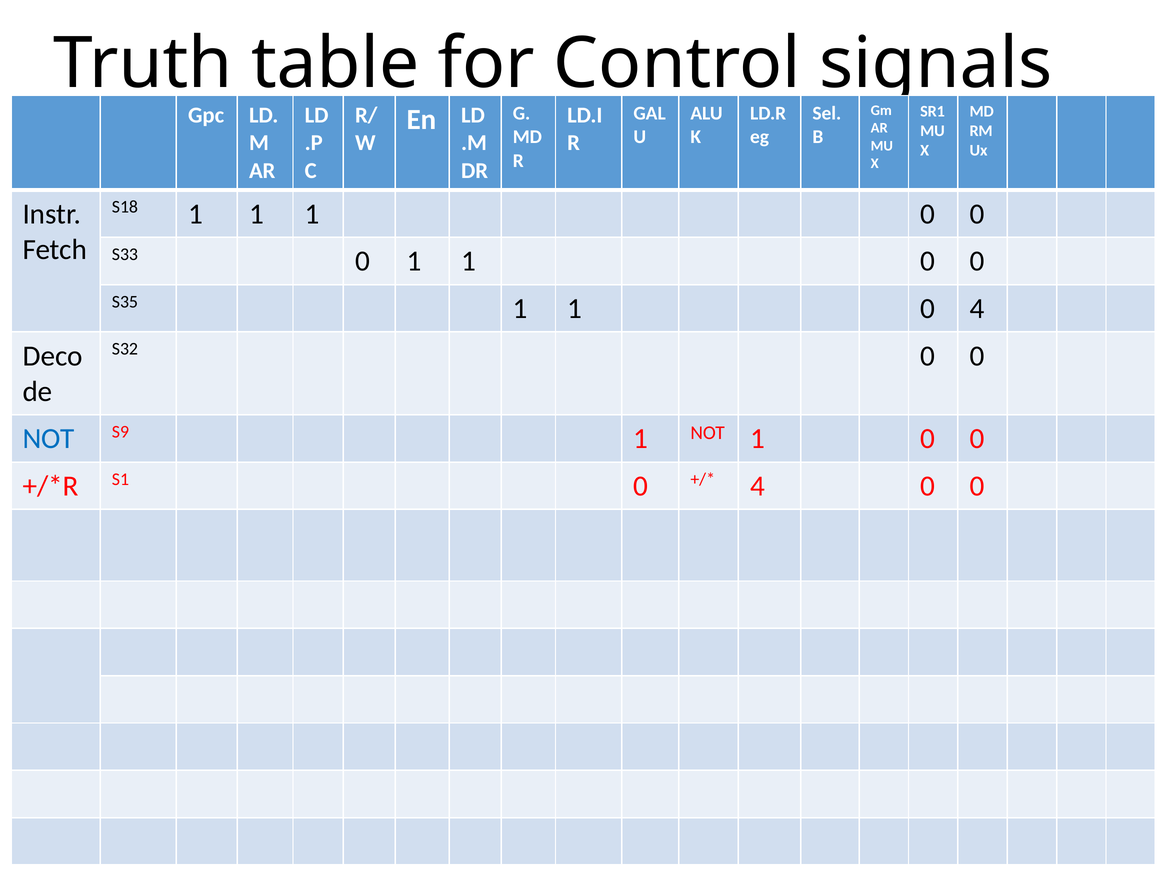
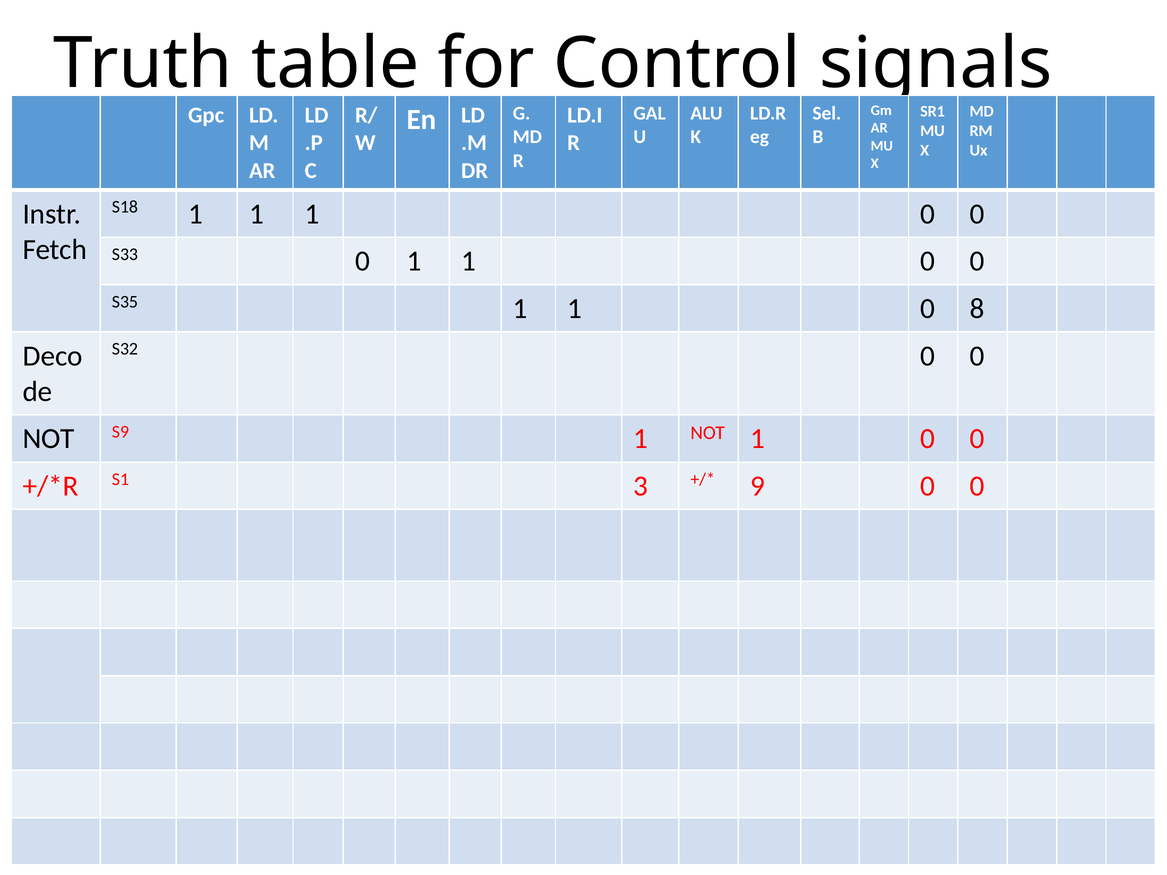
0 4: 4 -> 8 (977, 309)
NOT colour: blue -> black (49, 439)
S1 0: 0 -> 3 (641, 486)
4: 4 -> 9 (757, 486)
